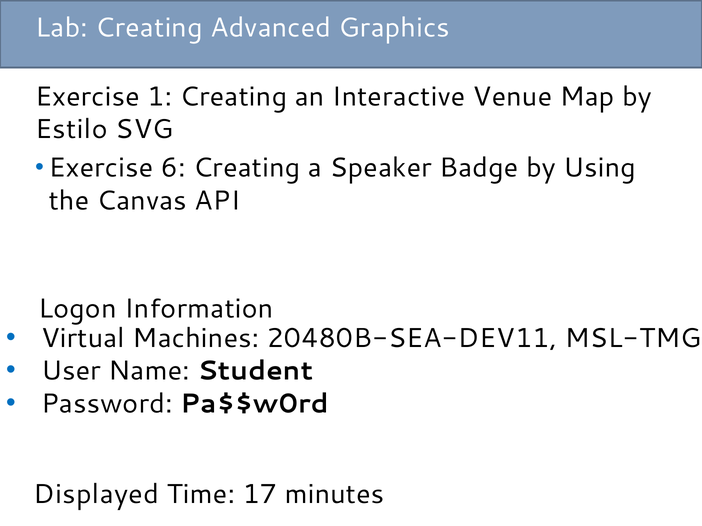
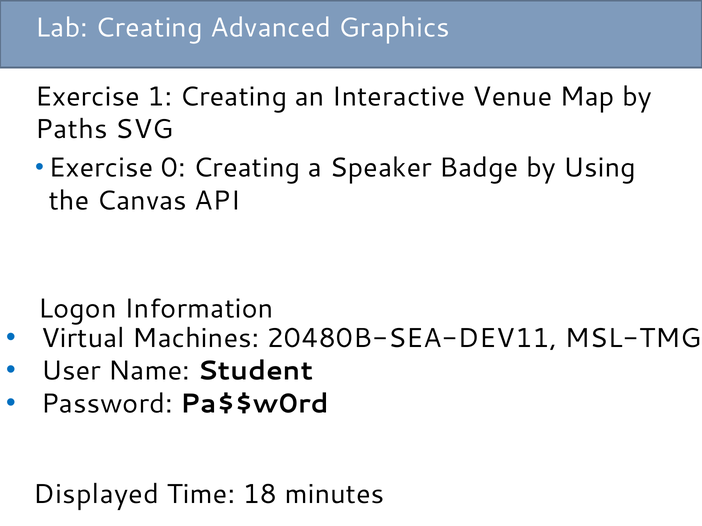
Estilo: Estilo -> Paths (71, 129)
6: 6 -> 0 (173, 168)
17: 17 -> 18 (260, 495)
